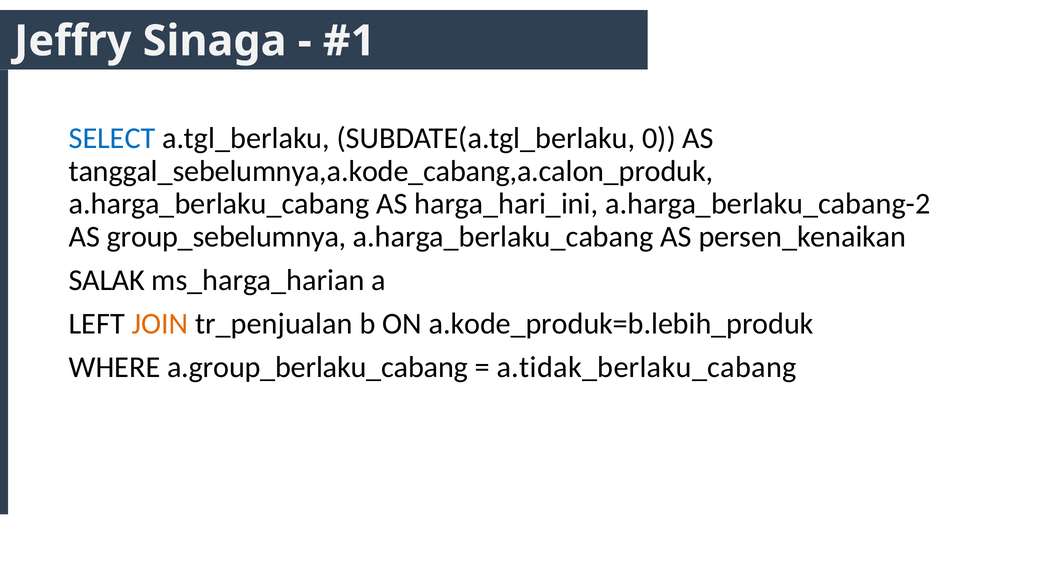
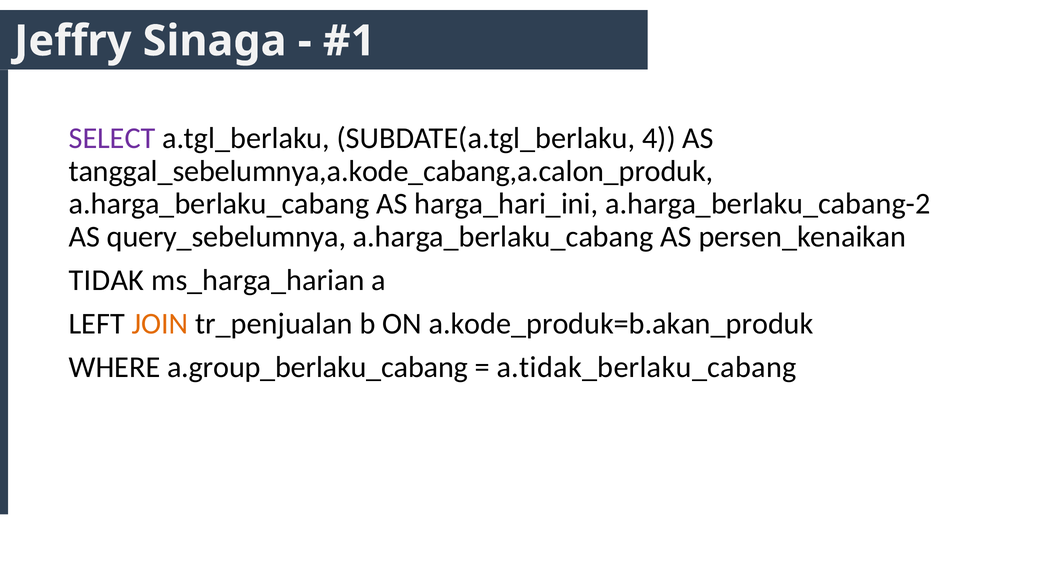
SELECT colour: blue -> purple (112, 138)
0: 0 -> 4 (659, 138)
group_sebelumnya: group_sebelumnya -> query_sebelumnya (227, 236)
SALAK: SALAK -> TIDAK (106, 280)
a.kode_produk=b.lebih_produk: a.kode_produk=b.lebih_produk -> a.kode_produk=b.akan_produk (621, 323)
